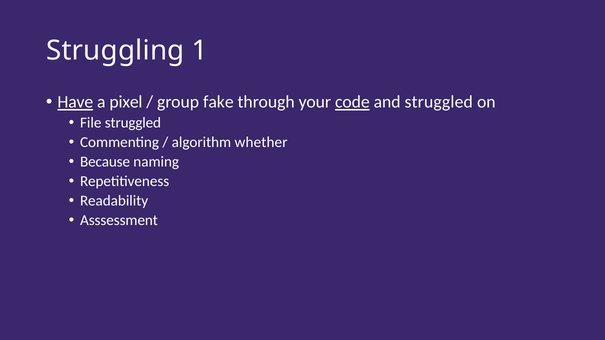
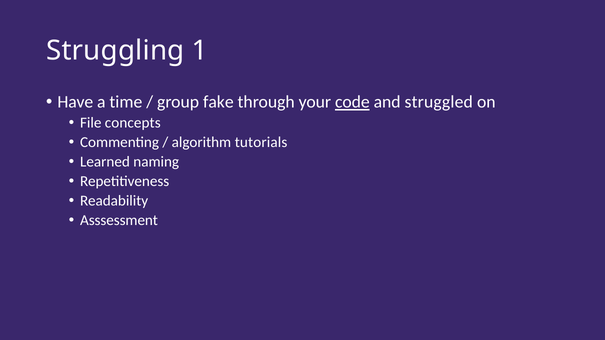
Have underline: present -> none (75, 102)
pixel: pixel -> time (126, 102)
File struggled: struggled -> concepts (133, 123)
whether: whether -> tutorials (261, 143)
Because: Because -> Learned (105, 162)
